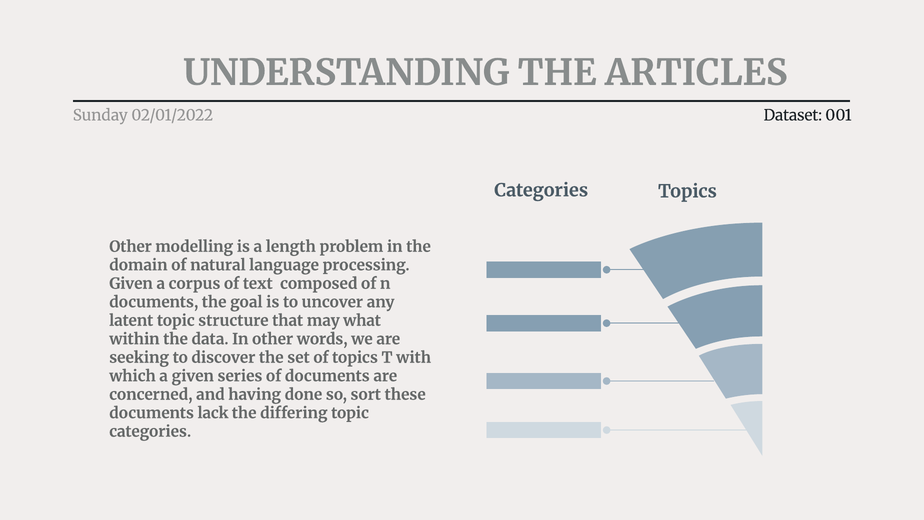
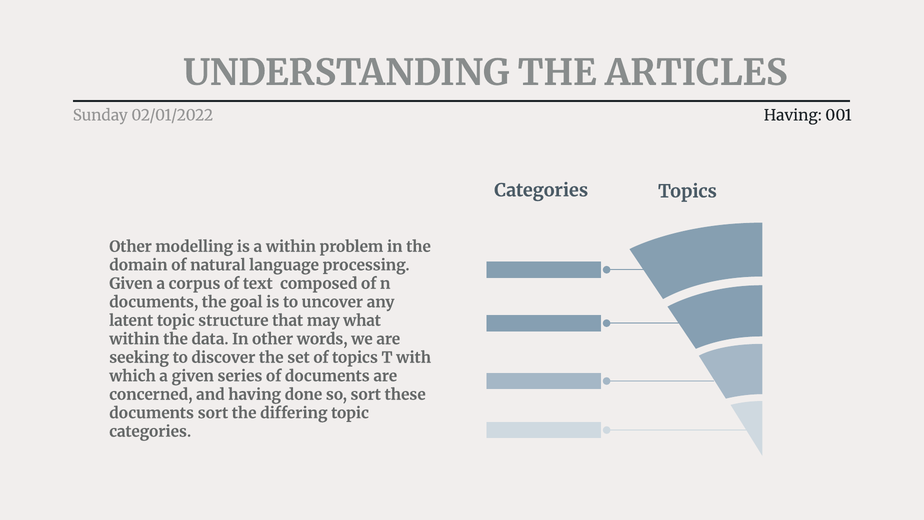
02/01/2022 Dataset: Dataset -> Having (793, 115)
a length: length -> within (291, 247)
documents lack: lack -> sort (213, 413)
